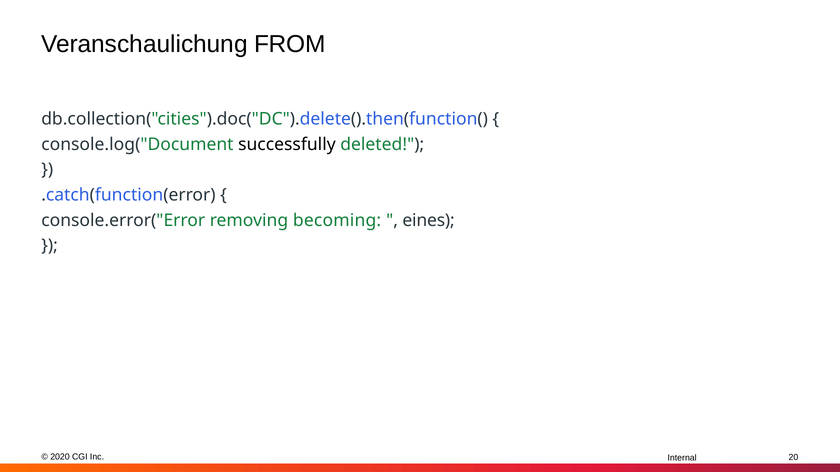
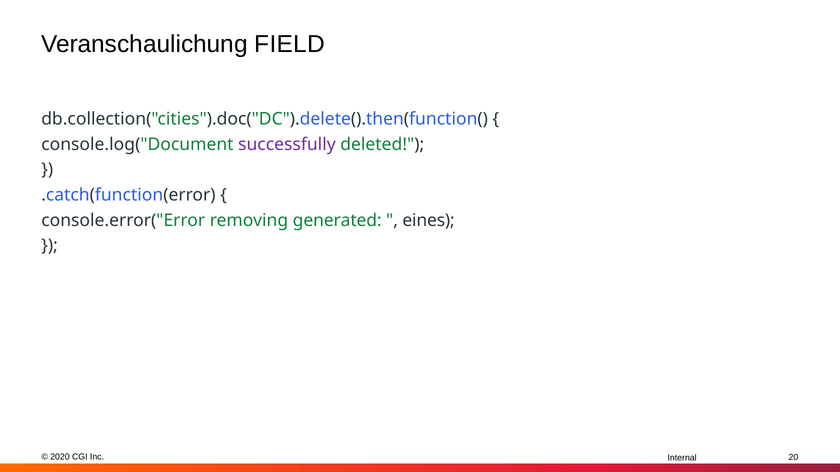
FROM: FROM -> FIELD (290, 44)
successfully colour: black -> purple (287, 144)
becoming: becoming -> generated (337, 221)
